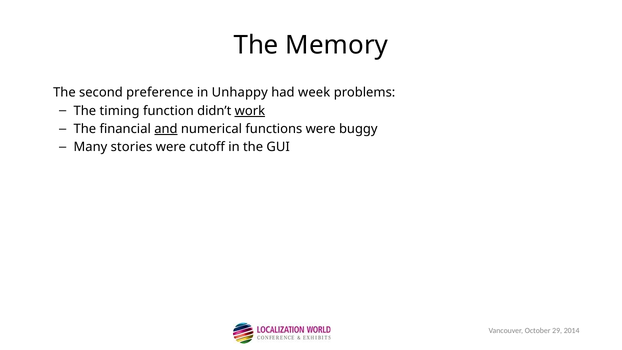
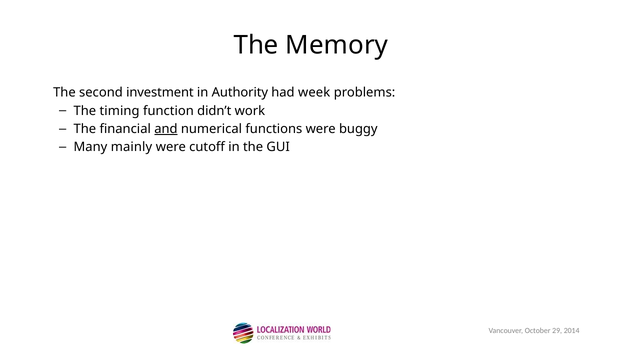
preference: preference -> investment (160, 93)
Unhappy: Unhappy -> Authority (240, 93)
work underline: present -> none (250, 111)
stories: stories -> mainly (132, 147)
